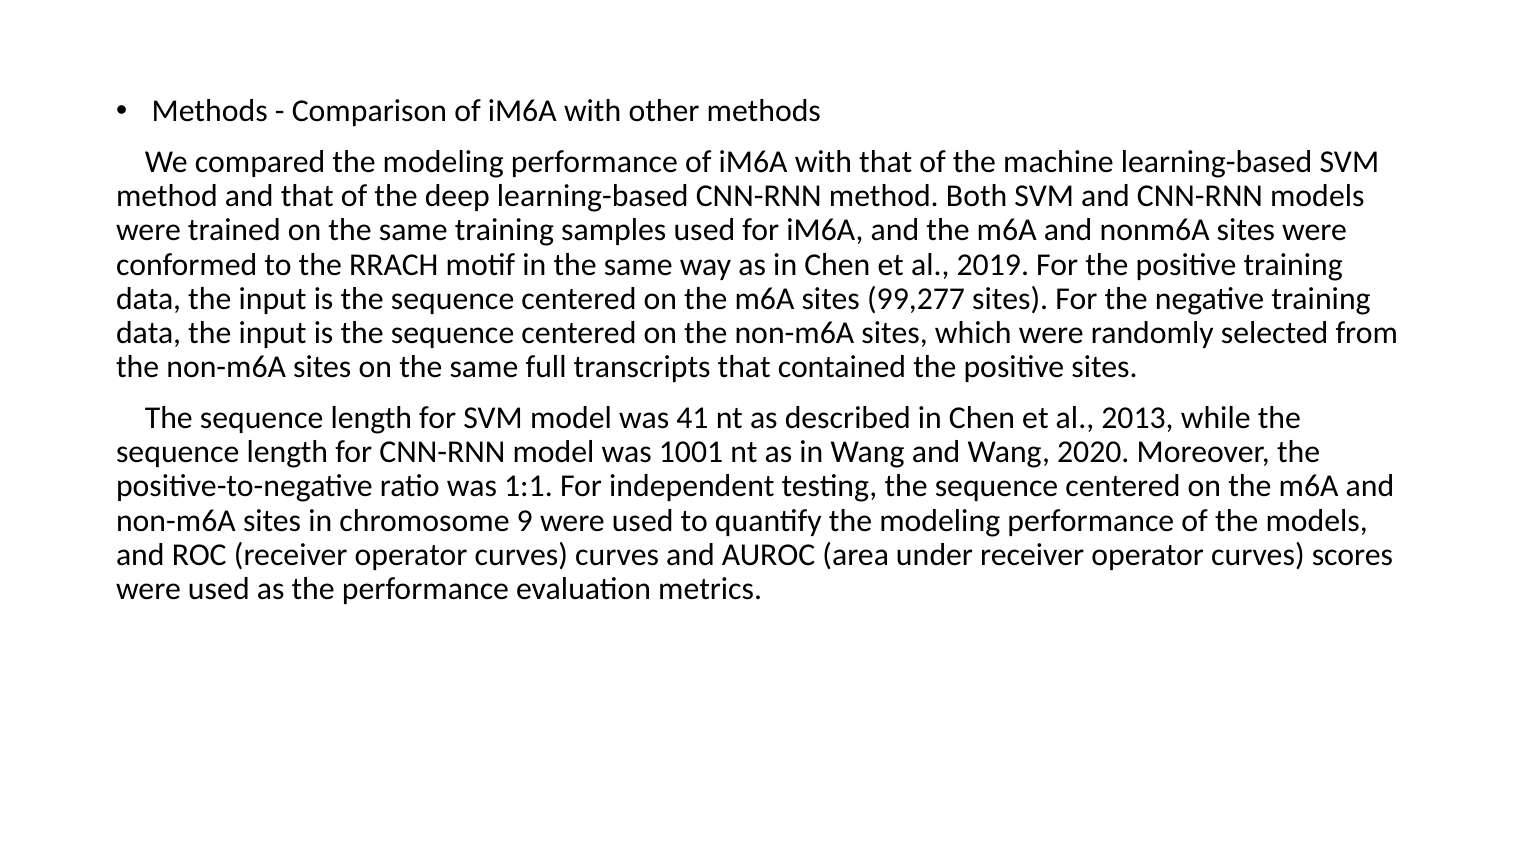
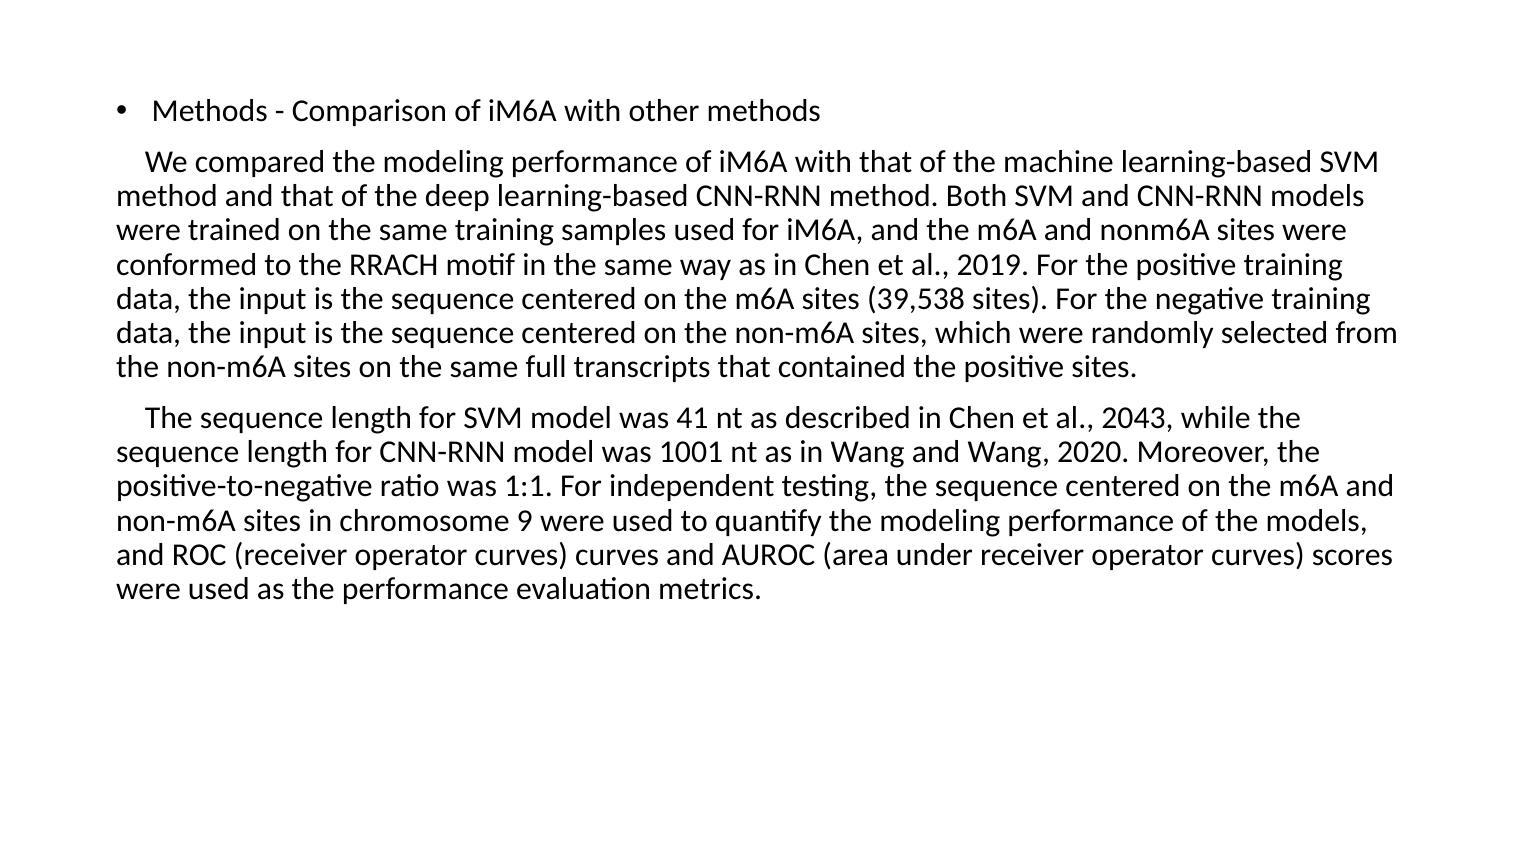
99,277: 99,277 -> 39,538 (916, 299)
2013: 2013 -> 2043 (1137, 418)
